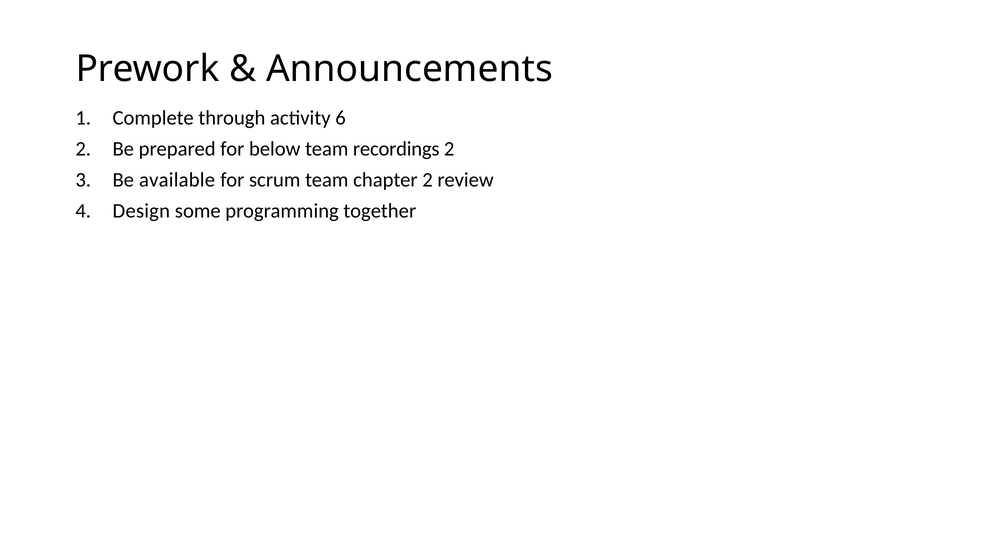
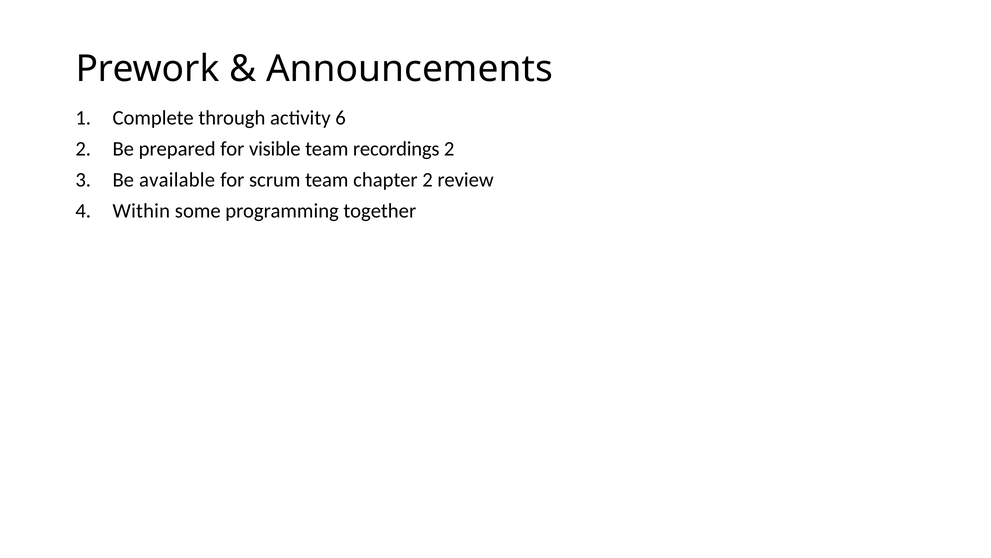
below: below -> visible (275, 149)
Design: Design -> Within (141, 211)
